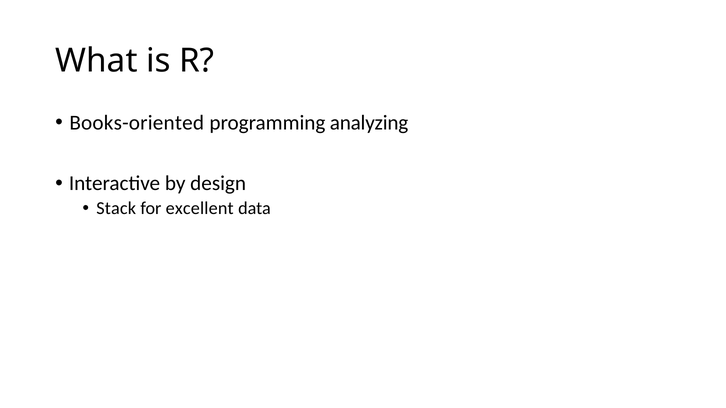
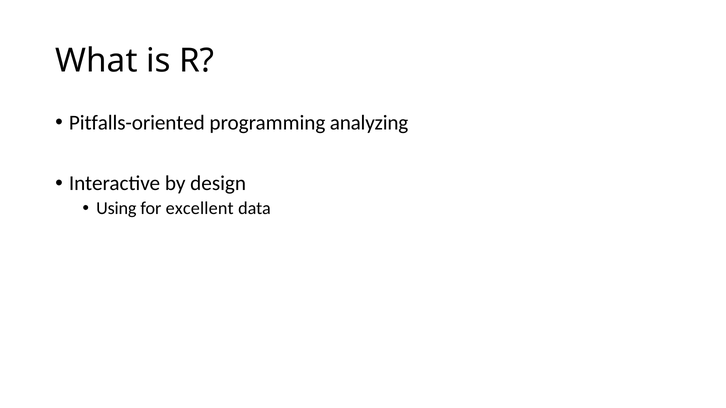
Books-oriented: Books-oriented -> Pitfalls-oriented (137, 123)
Stack: Stack -> Using (116, 209)
